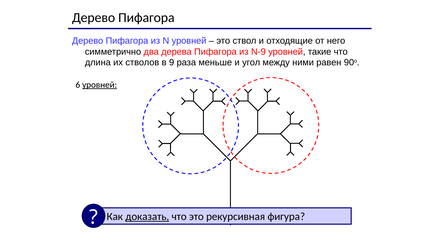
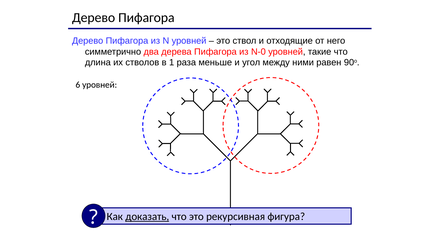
N-9: N-9 -> N-0 (258, 52)
9: 9 -> 1 (172, 63)
уровней underline: present -> none (100, 85)
